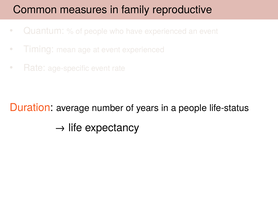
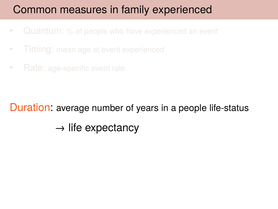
family reproductive: reproductive -> experienced (182, 10)
